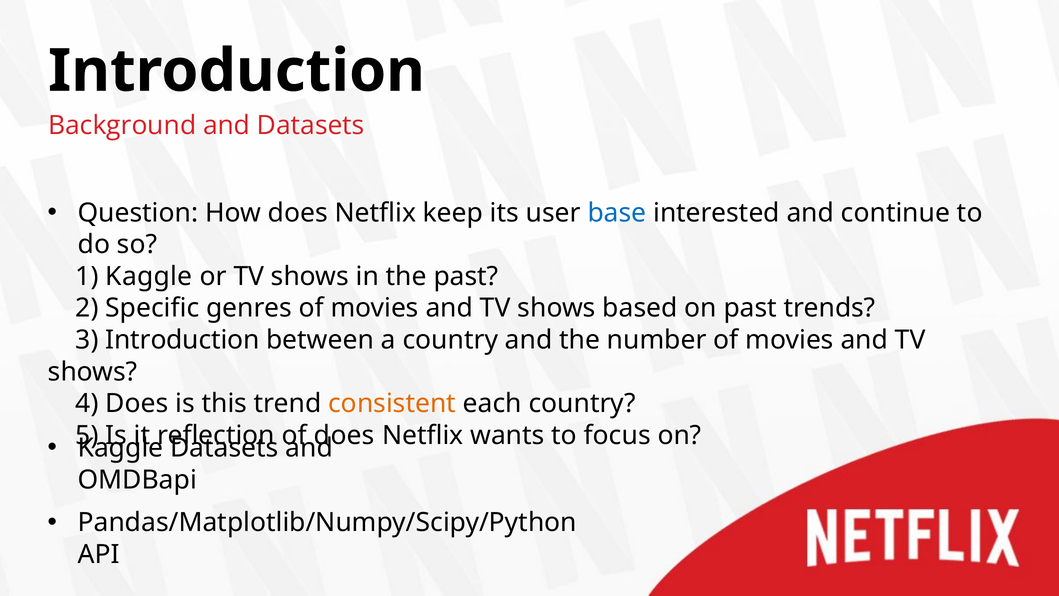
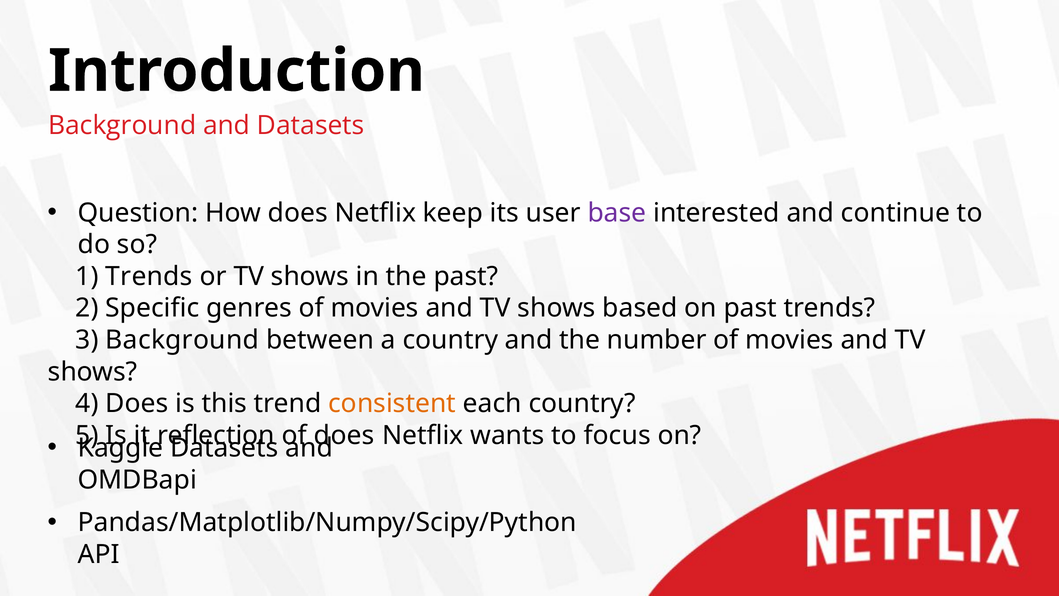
base colour: blue -> purple (617, 213)
1 Kaggle: Kaggle -> Trends (149, 276)
3 Introduction: Introduction -> Background (182, 340)
